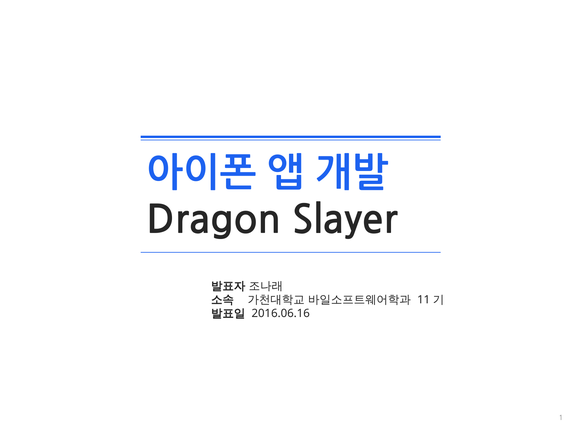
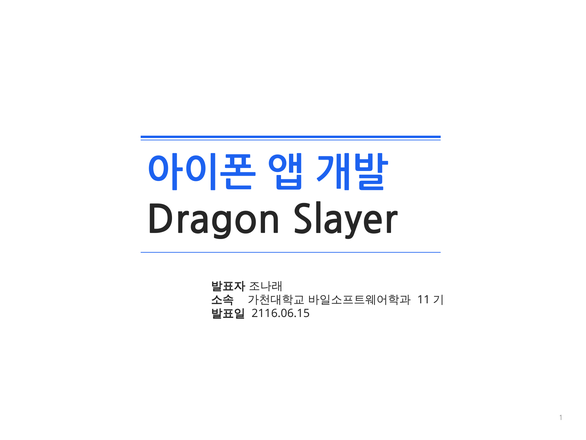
2016.06.16: 2016.06.16 -> 2116.06.15 (281, 313)
